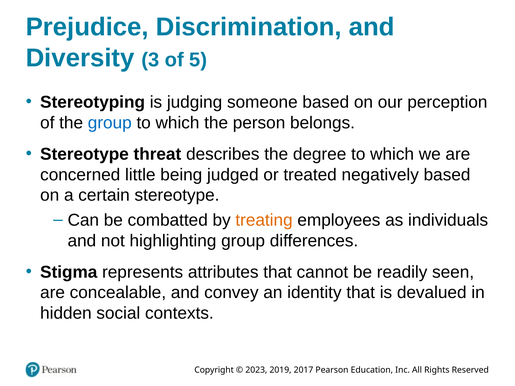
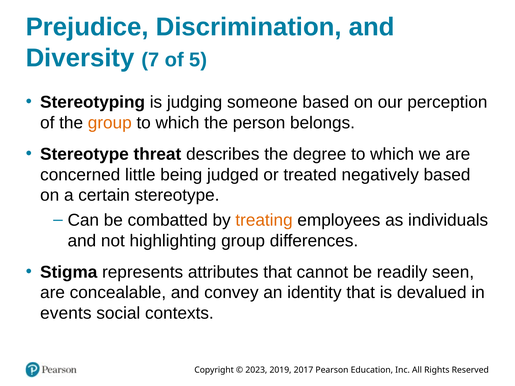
3: 3 -> 7 (151, 60)
group colour: blue -> orange (110, 123)
hidden: hidden -> events (66, 313)
